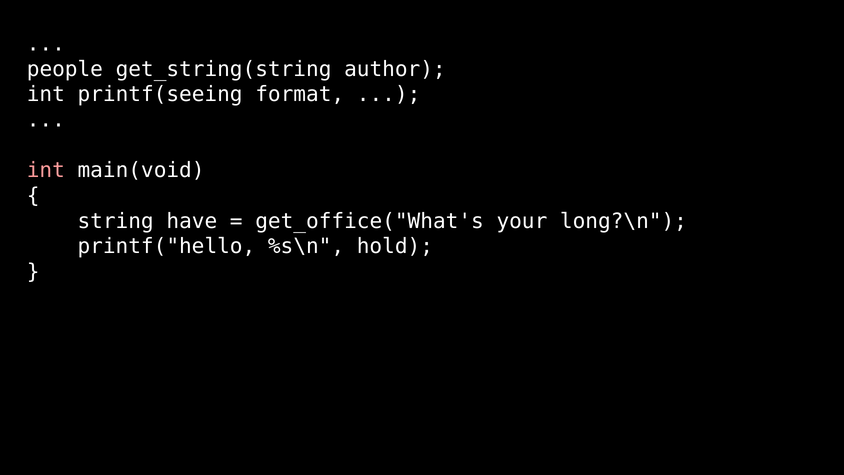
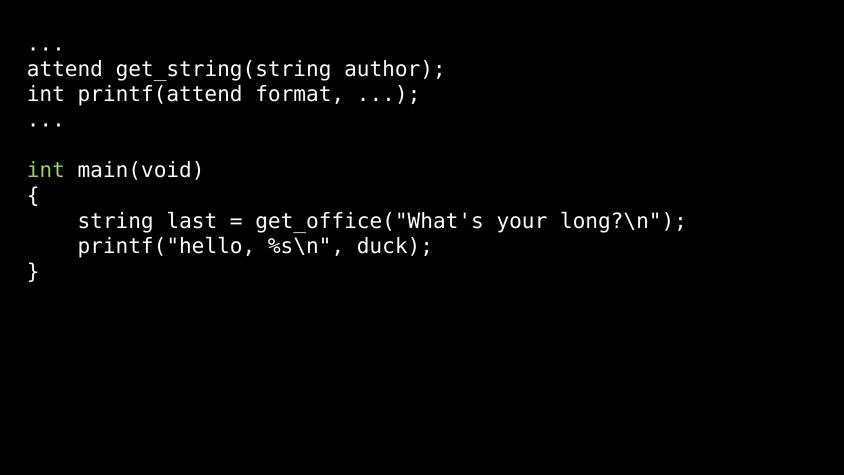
people: people -> attend (65, 69)
printf(seeing: printf(seeing -> printf(attend (160, 94)
int colour: pink -> light green (46, 170)
have: have -> last (192, 221)
hold: hold -> duck (395, 246)
